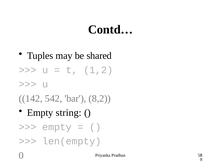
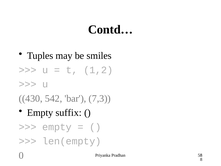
shared: shared -> smiles (99, 56)
142: 142 -> 430 (31, 98)
8,2: 8,2 -> 7,3 (100, 98)
string: string -> suffix (69, 113)
